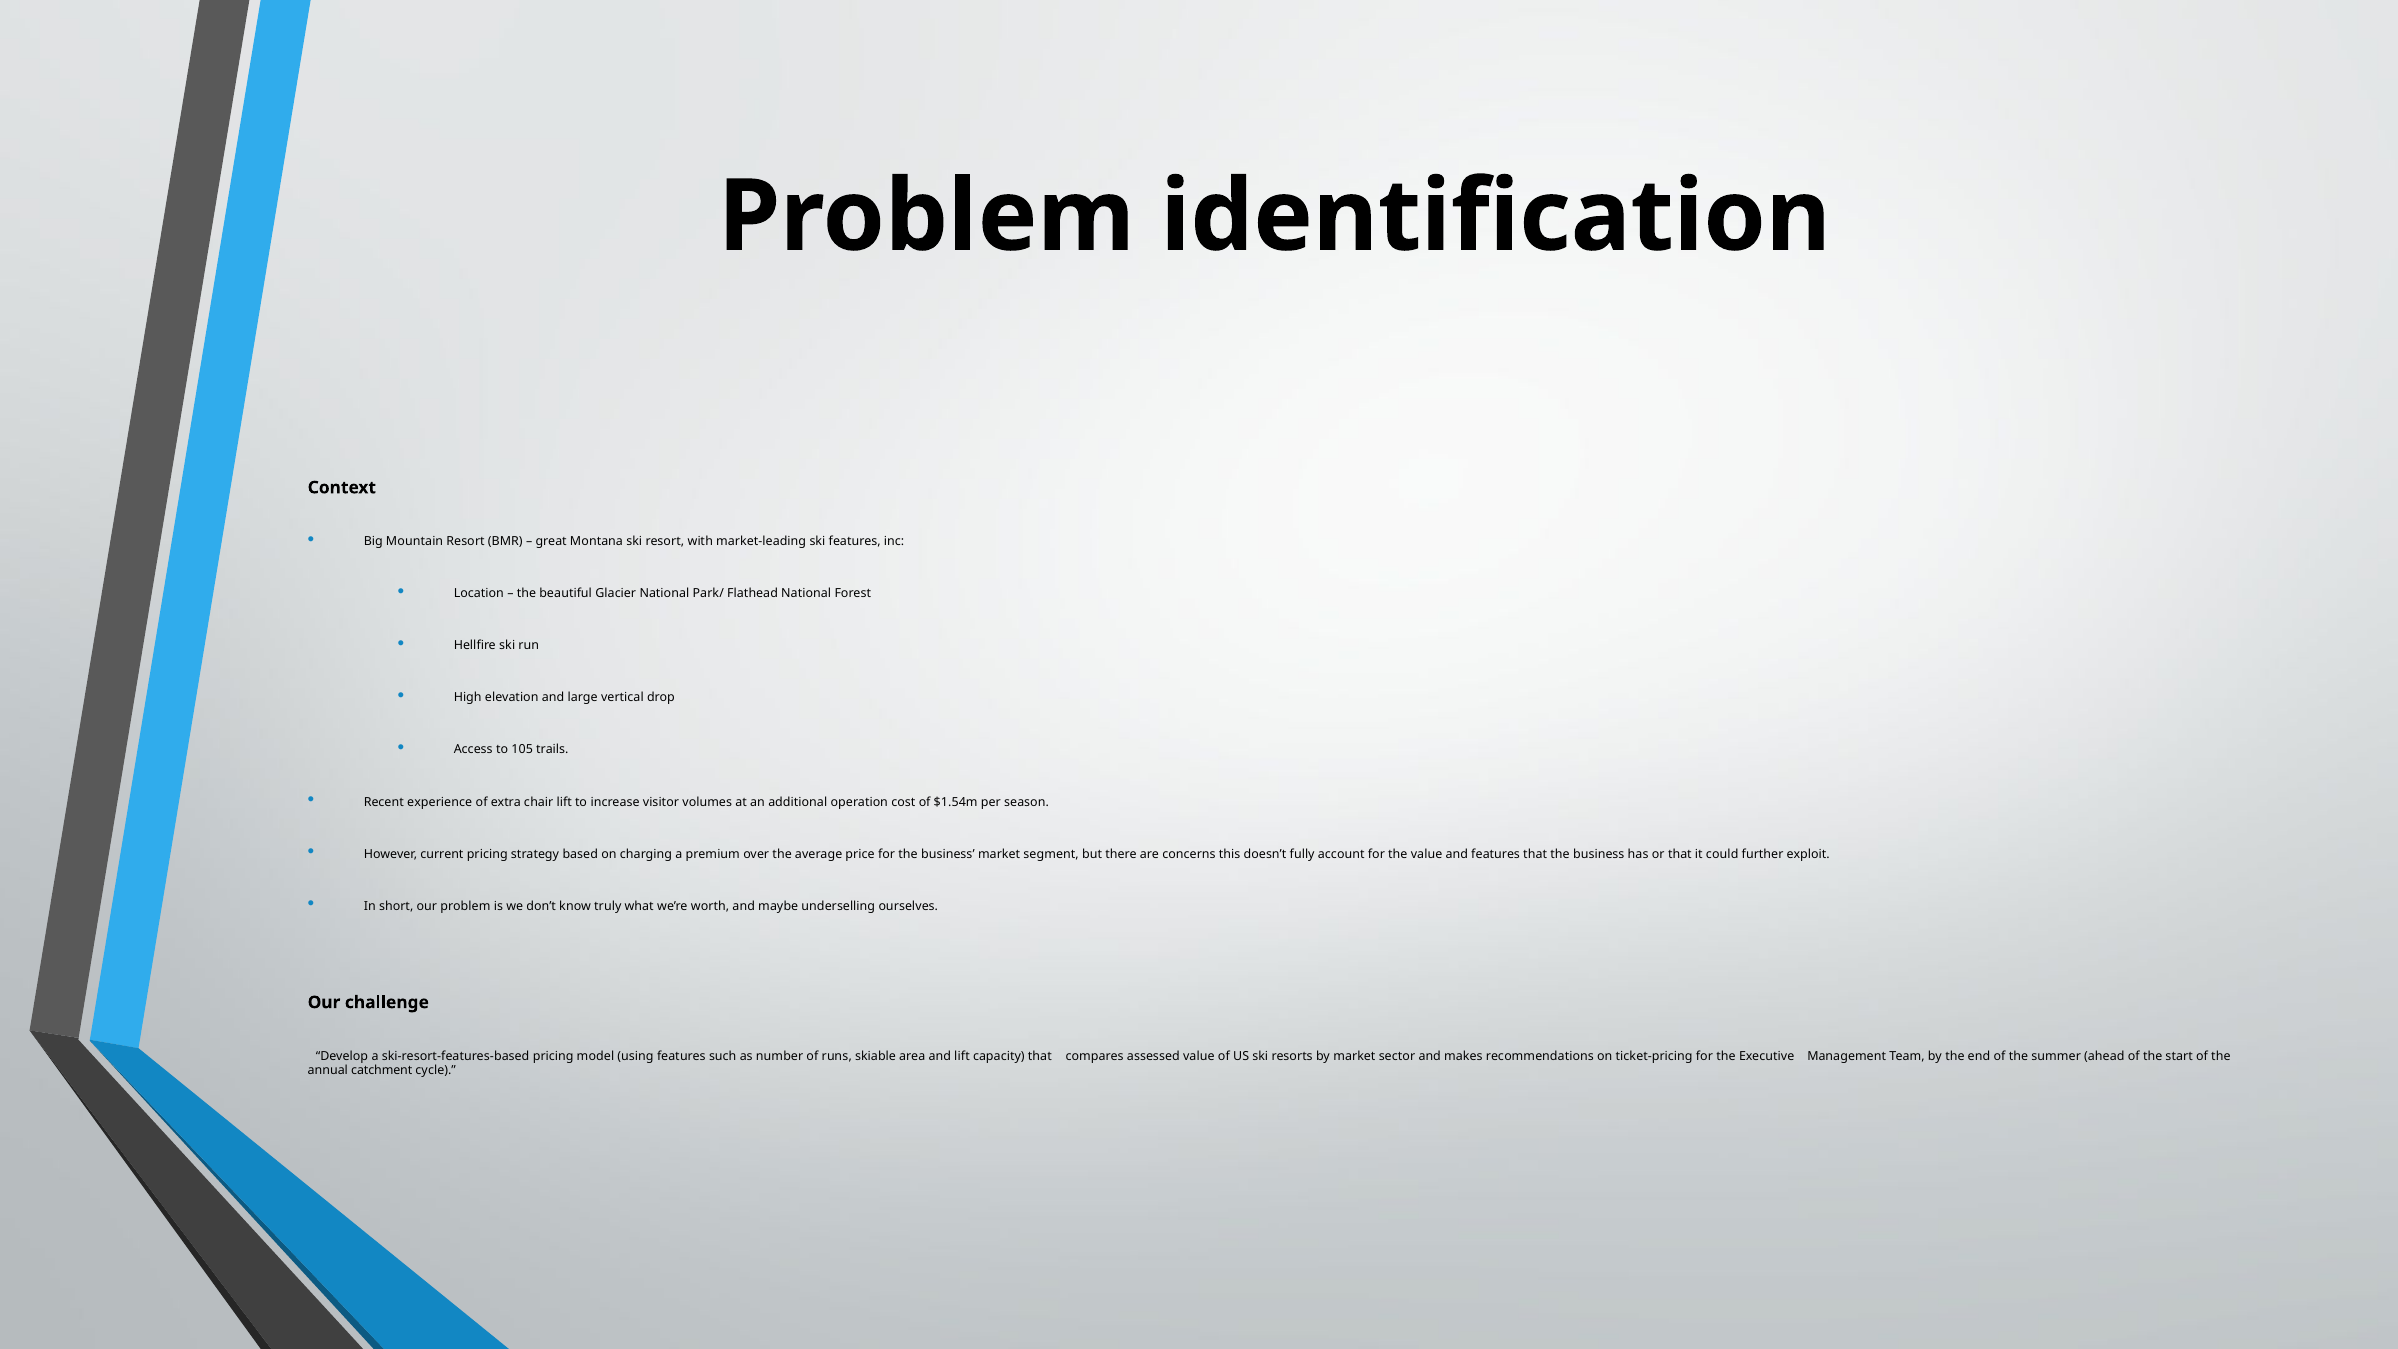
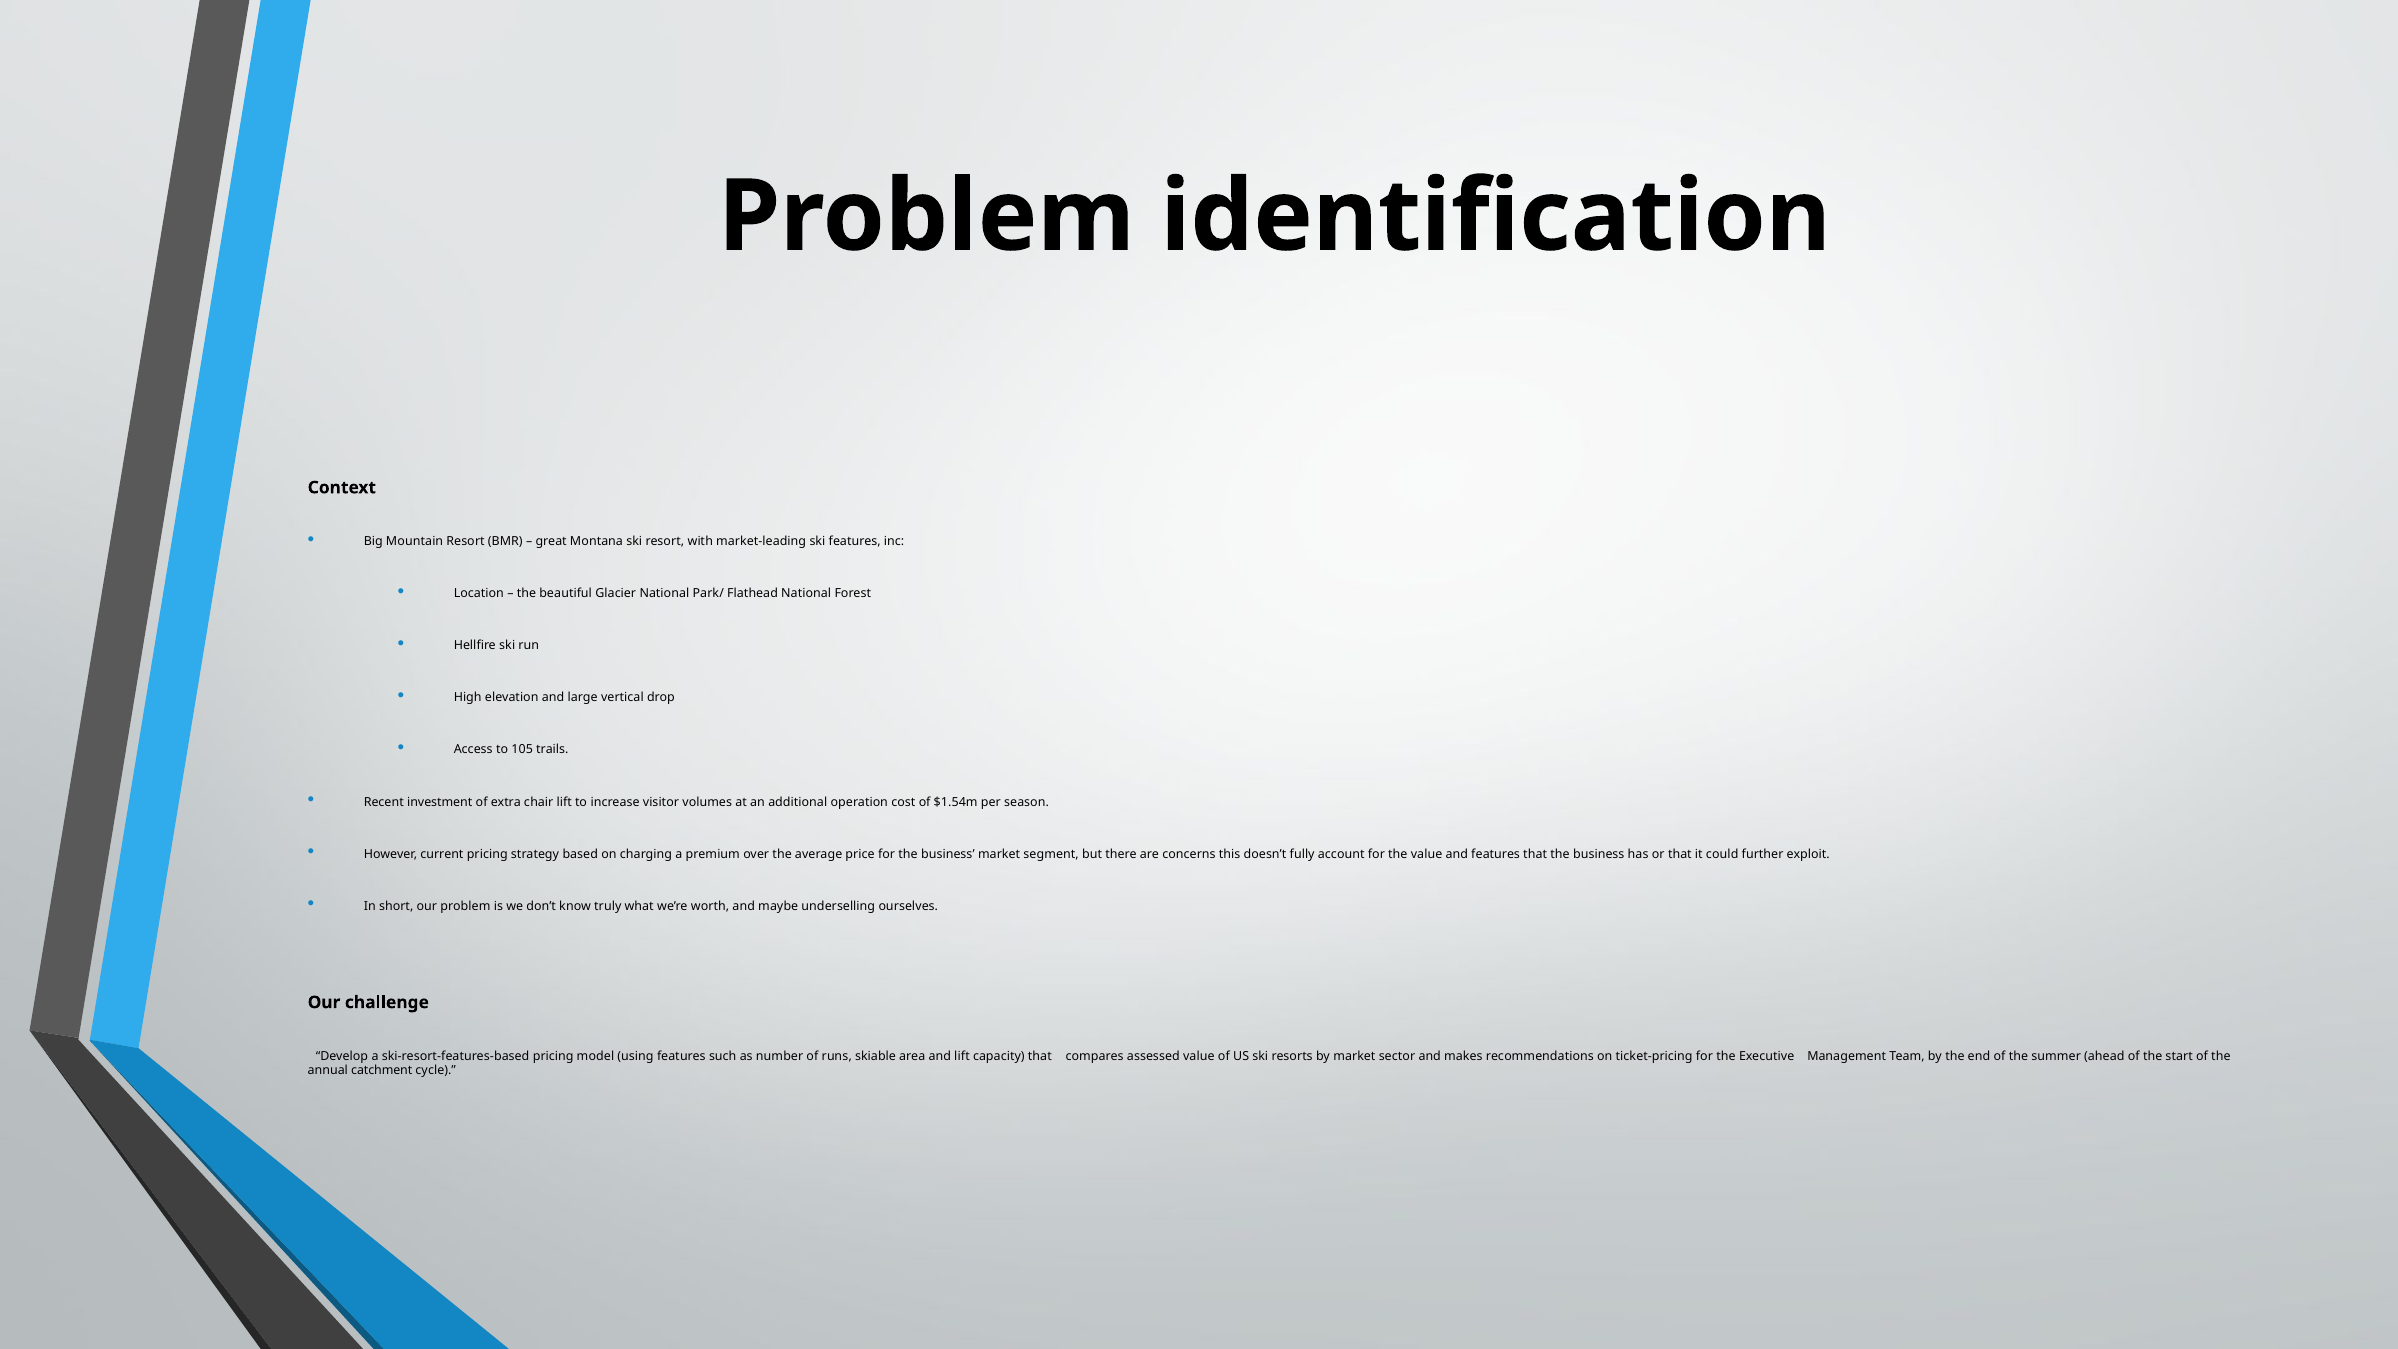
experience: experience -> investment (440, 802)
